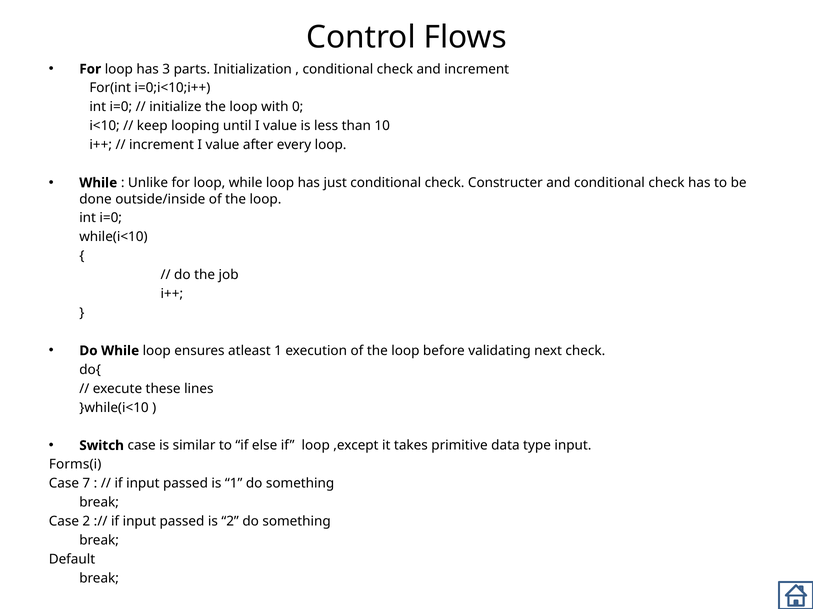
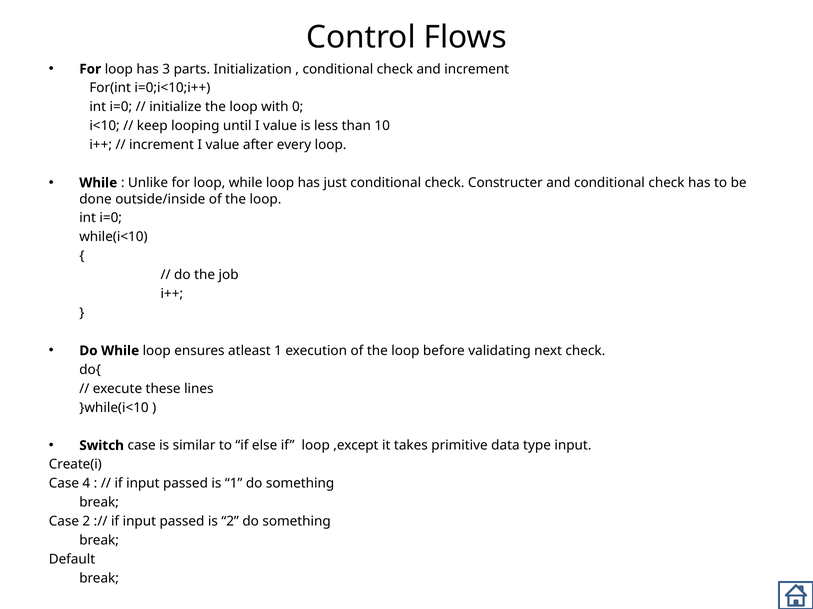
Forms(i: Forms(i -> Create(i (75, 465)
7: 7 -> 4 (86, 484)
